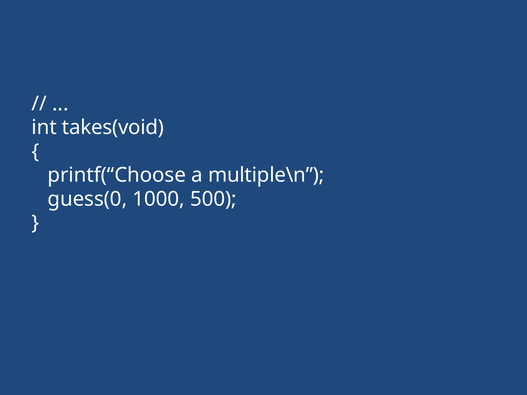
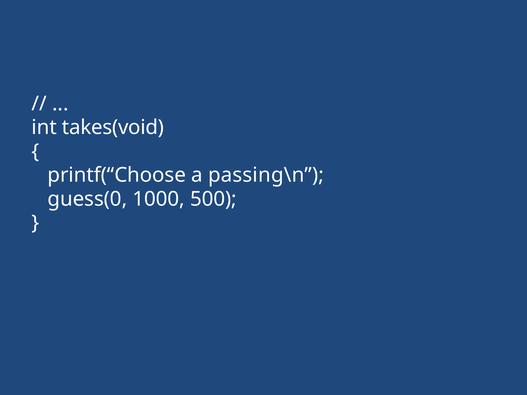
multiple\n: multiple\n -> passing\n (266, 175)
